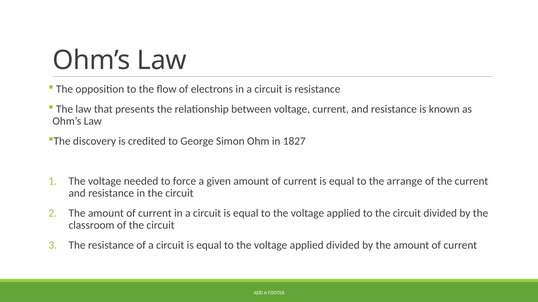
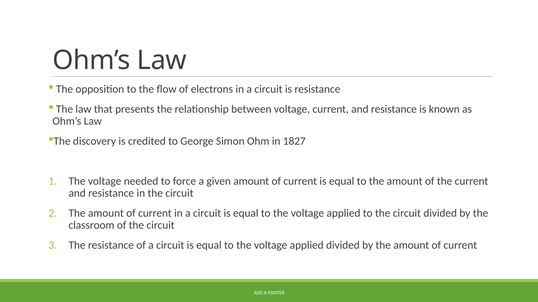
to the arrange: arrange -> amount (405, 181)
